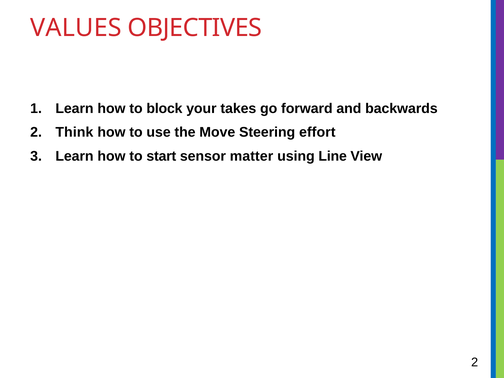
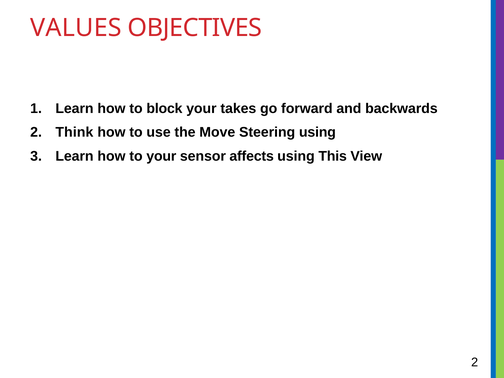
Steering effort: effort -> using (317, 132)
to start: start -> your (161, 156)
matter: matter -> affects (252, 156)
Line: Line -> This (333, 156)
